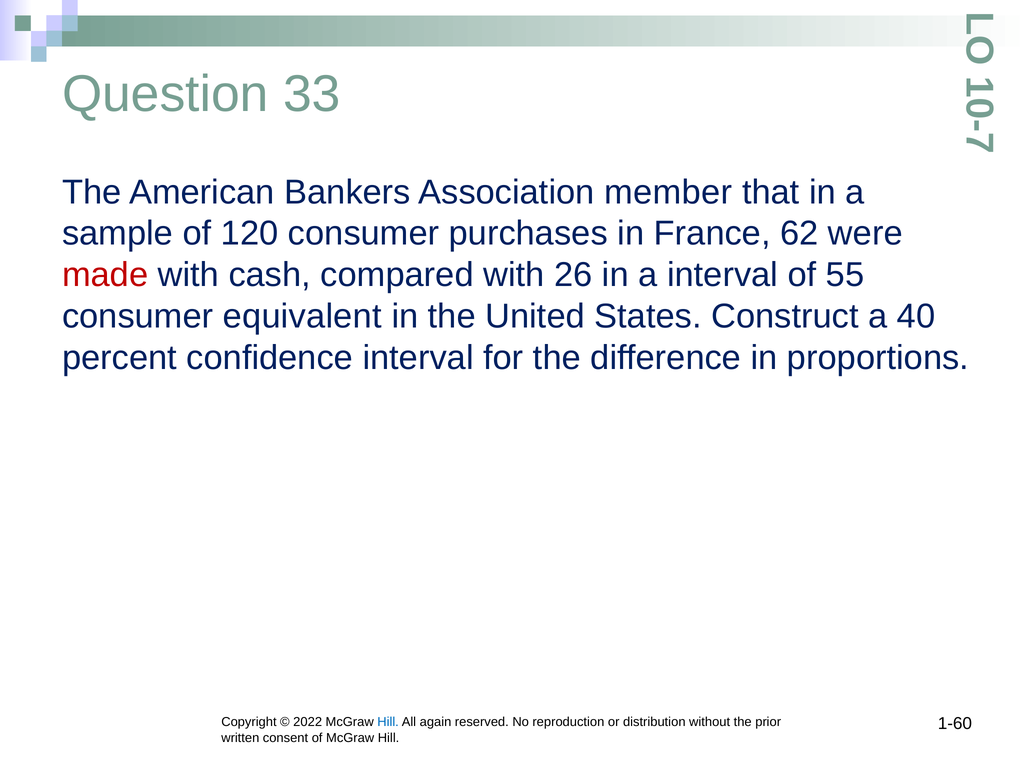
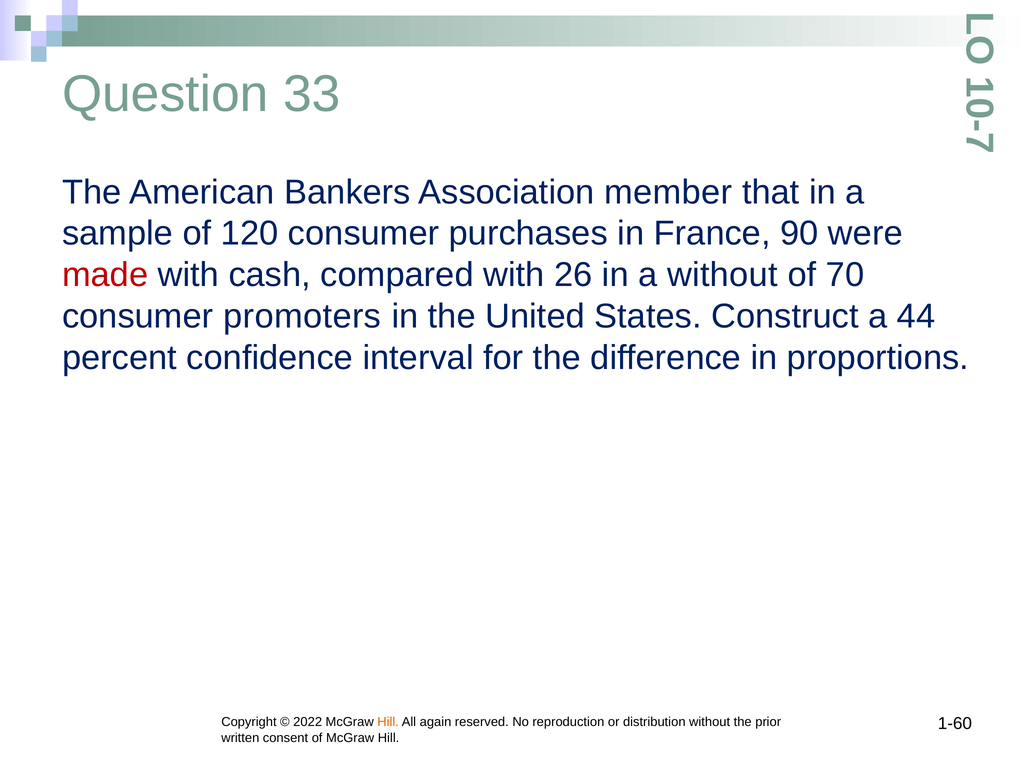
62: 62 -> 90 (799, 233)
a interval: interval -> without (722, 275)
55: 55 -> 70 (845, 275)
equivalent: equivalent -> promoters (302, 316)
40: 40 -> 44 (916, 316)
Hill colour: blue -> orange (388, 722)
